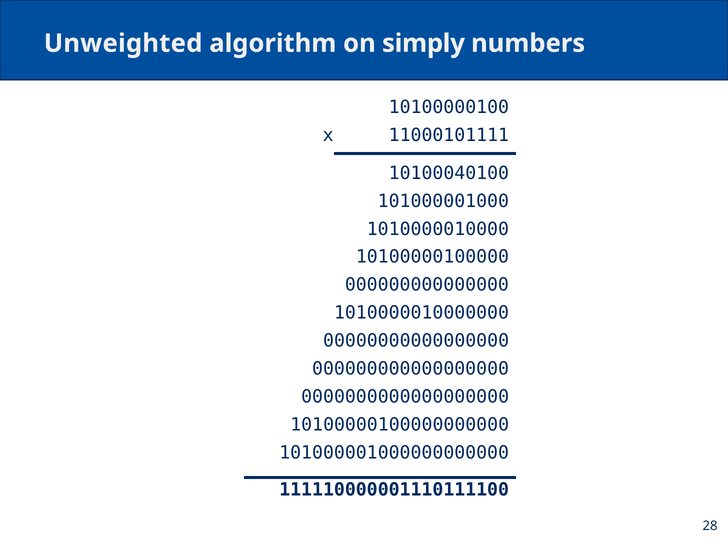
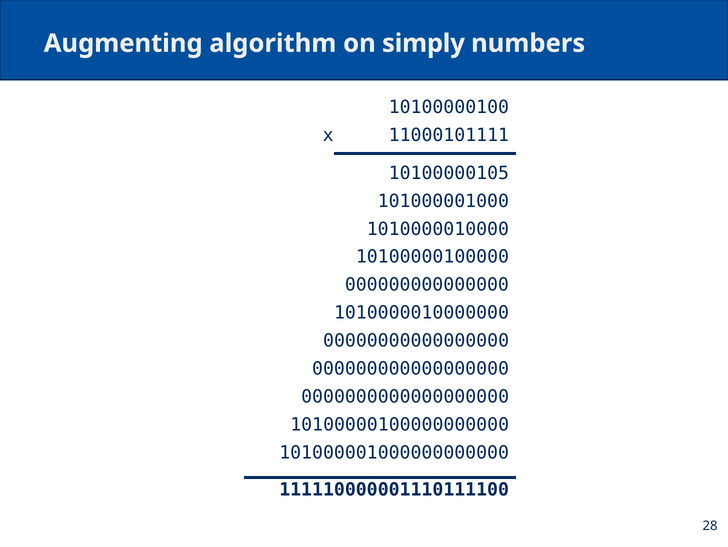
Unweighted: Unweighted -> Augmenting (123, 43)
10100040100: 10100040100 -> 10100000105 (449, 173)
